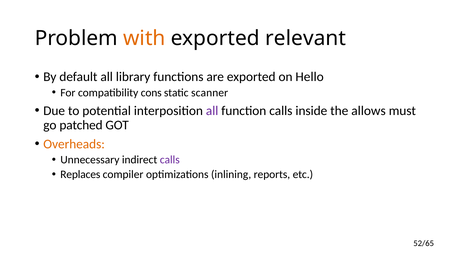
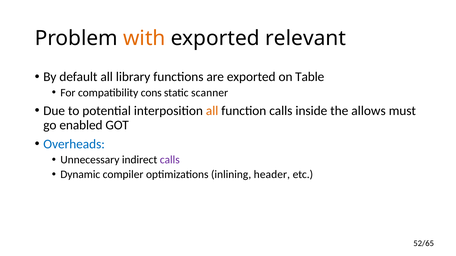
Hello: Hello -> Table (310, 77)
all colour: purple -> orange (212, 111)
patched: patched -> enabled (81, 125)
Overheads colour: orange -> blue (74, 144)
Replaces: Replaces -> Dynamic (80, 175)
reports: reports -> header (272, 175)
